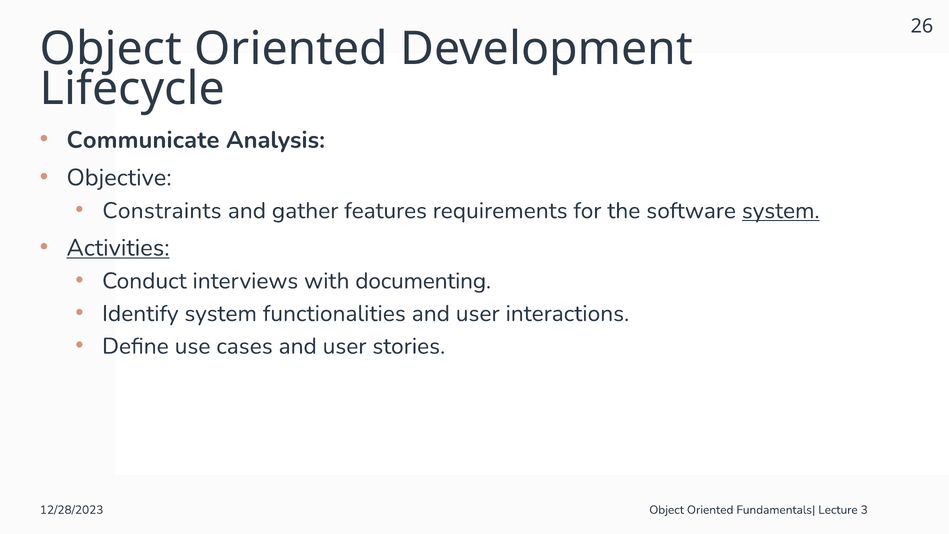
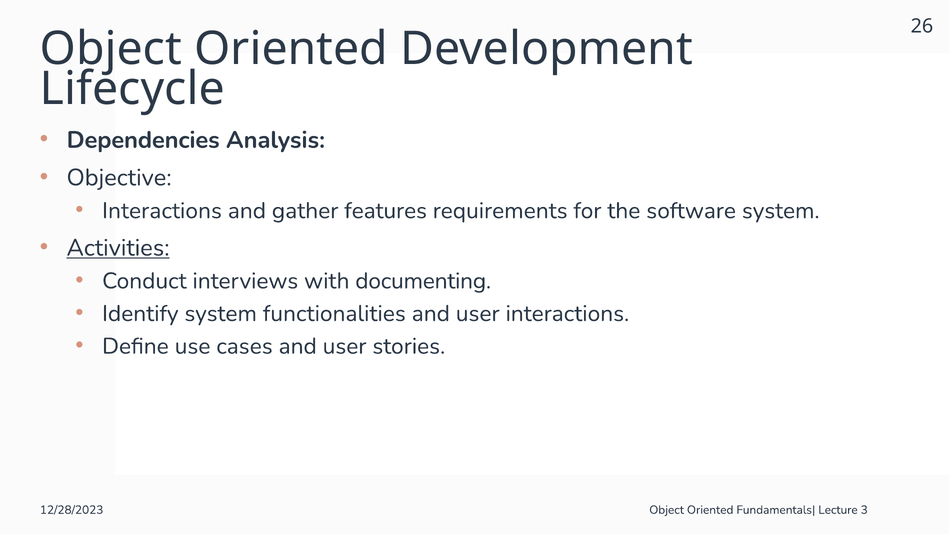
Communicate: Communicate -> Dependencies (143, 140)
Constraints: Constraints -> Interactions (162, 211)
system underline: present -> none (781, 211)
